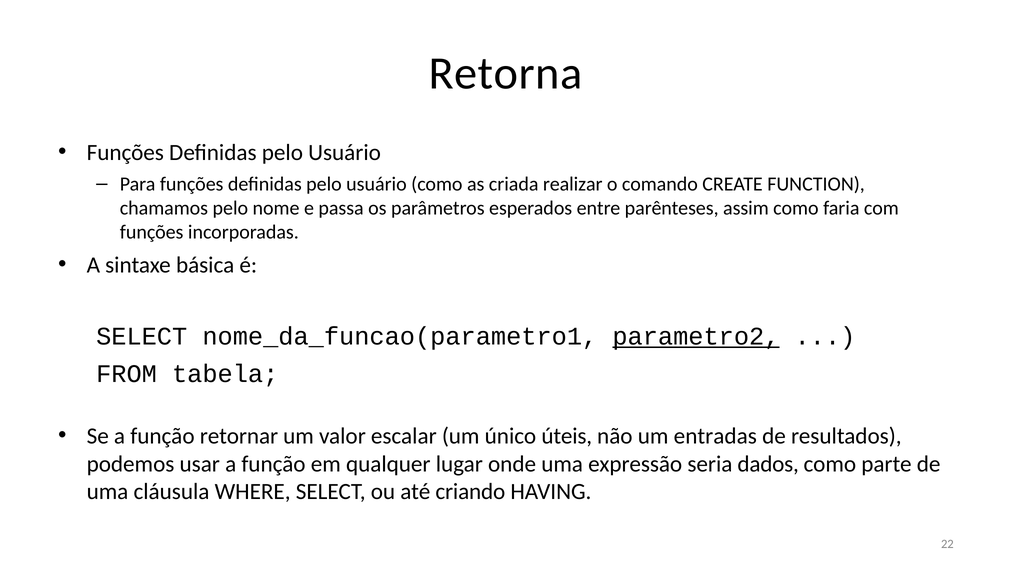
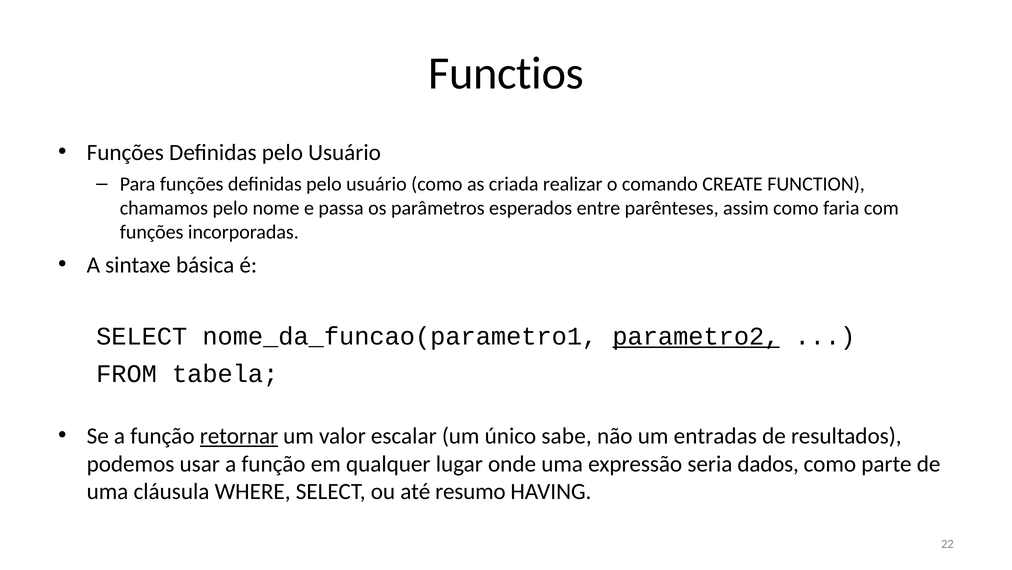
Retorna: Retorna -> Functios (506, 73)
retornar underline: none -> present (239, 435)
úteis: úteis -> sabe (567, 435)
criando: criando -> resumo (470, 491)
